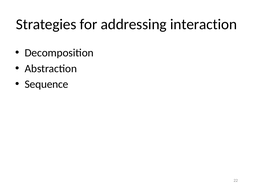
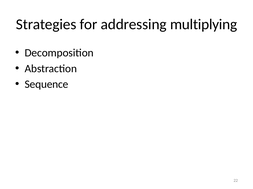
interaction: interaction -> multiplying (204, 24)
